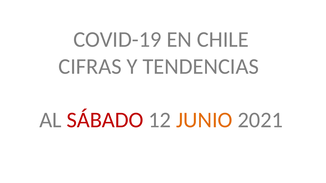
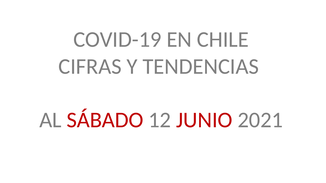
JUNIO colour: orange -> red (204, 120)
